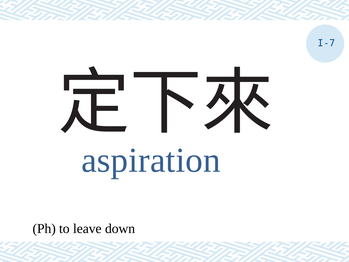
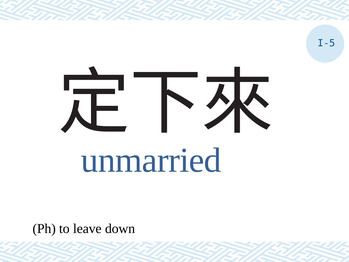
I-7: I-7 -> I-5 (326, 43)
aspiration: aspiration -> unmarried (151, 160)
